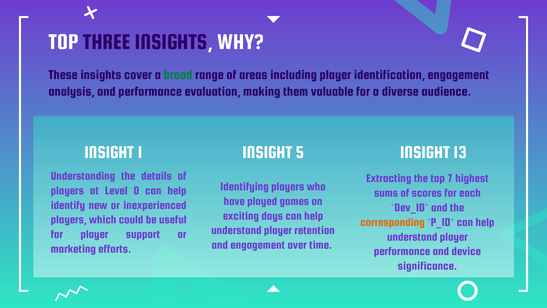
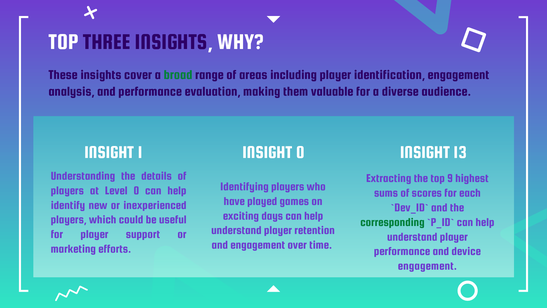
INSIGHT 5: 5 -> 0 (300, 152)
7: 7 -> 9 (450, 178)
corresponding colour: orange -> green (392, 222)
significance: significance -> engagement (427, 266)
